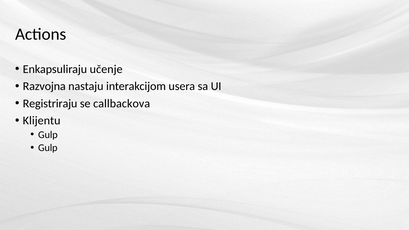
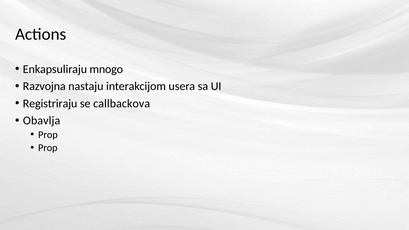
učenje: učenje -> mnogo (106, 69)
Klijentu: Klijentu -> Obavlja (42, 121)
Gulp: Gulp -> Prop (48, 135)
Gulp: Gulp -> Prop (48, 148)
